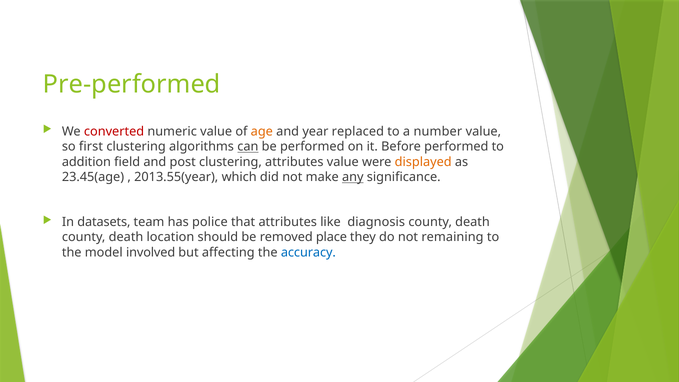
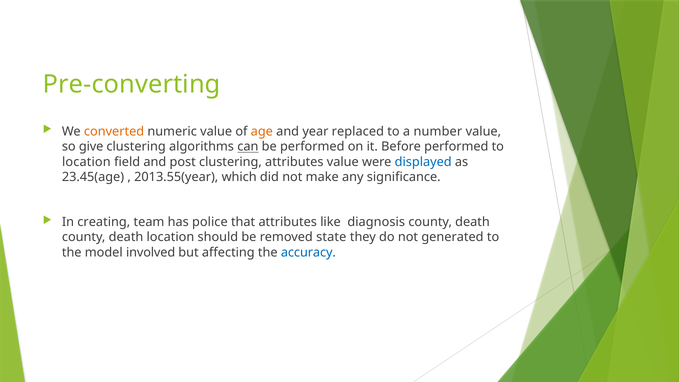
Pre-performed: Pre-performed -> Pre-converting (132, 84)
converted colour: red -> orange (114, 131)
first: first -> give (91, 147)
addition: addition -> location (86, 162)
displayed colour: orange -> blue (423, 162)
any underline: present -> none (353, 177)
datasets: datasets -> creating (104, 222)
place: place -> state (331, 237)
remaining: remaining -> generated (452, 237)
